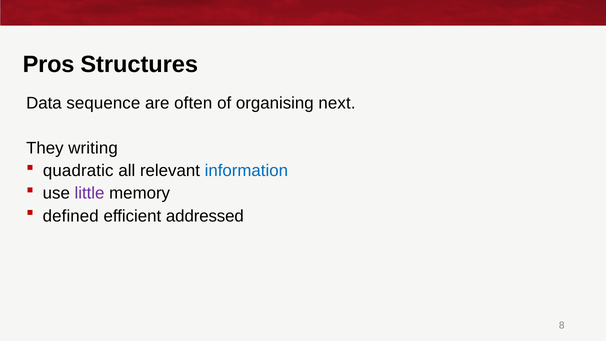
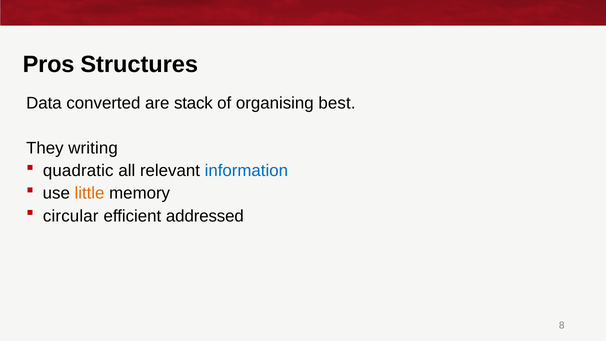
sequence: sequence -> converted (103, 103)
often: often -> stack (193, 103)
next: next -> best (337, 103)
little colour: purple -> orange (89, 193)
defined: defined -> circular (71, 216)
